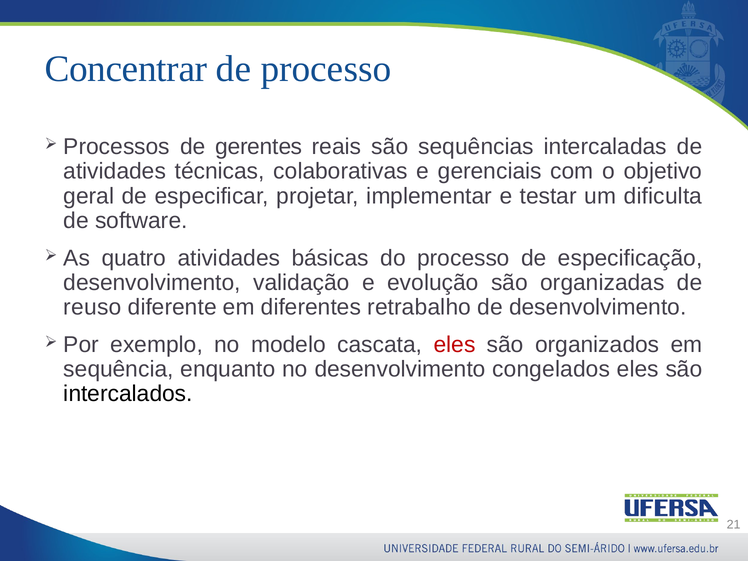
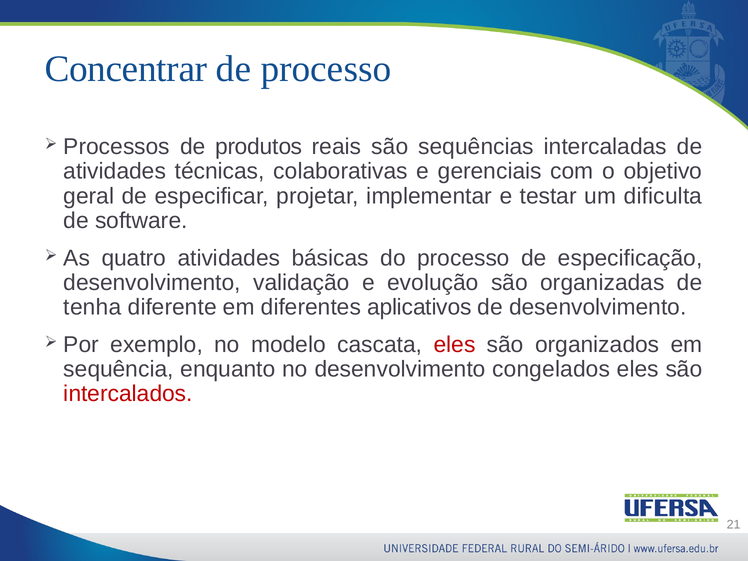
gerentes: gerentes -> produtos (259, 147)
reuso: reuso -> tenha (92, 307)
retrabalho: retrabalho -> aplicativos (419, 307)
intercalados colour: black -> red (128, 394)
